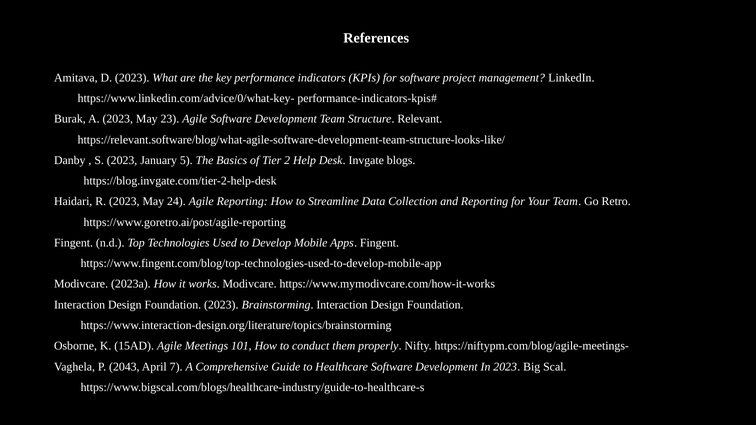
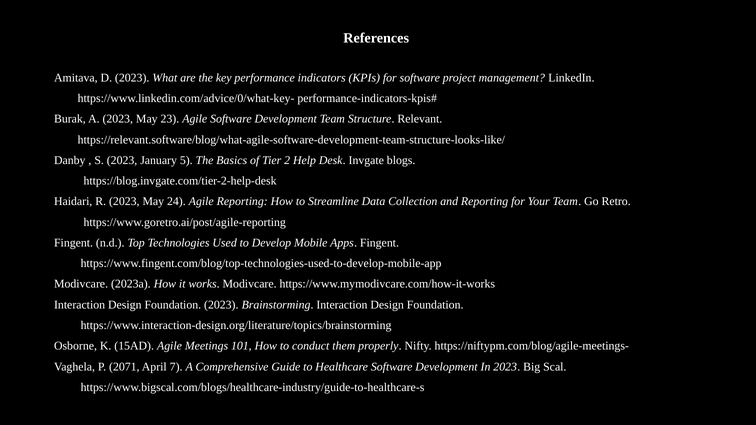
2043: 2043 -> 2071 (124, 367)
